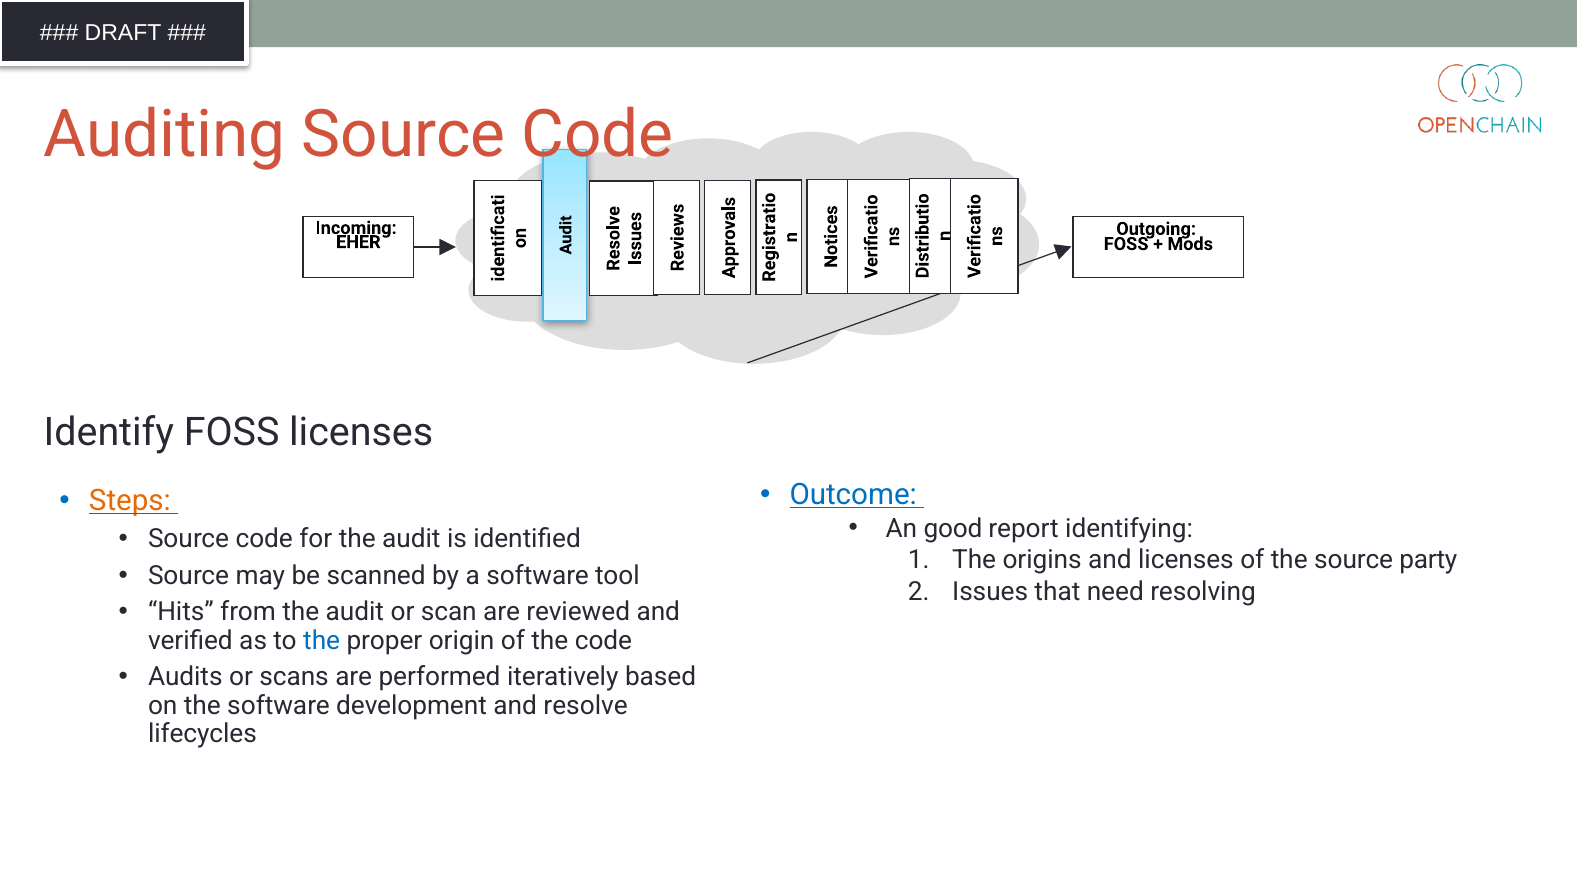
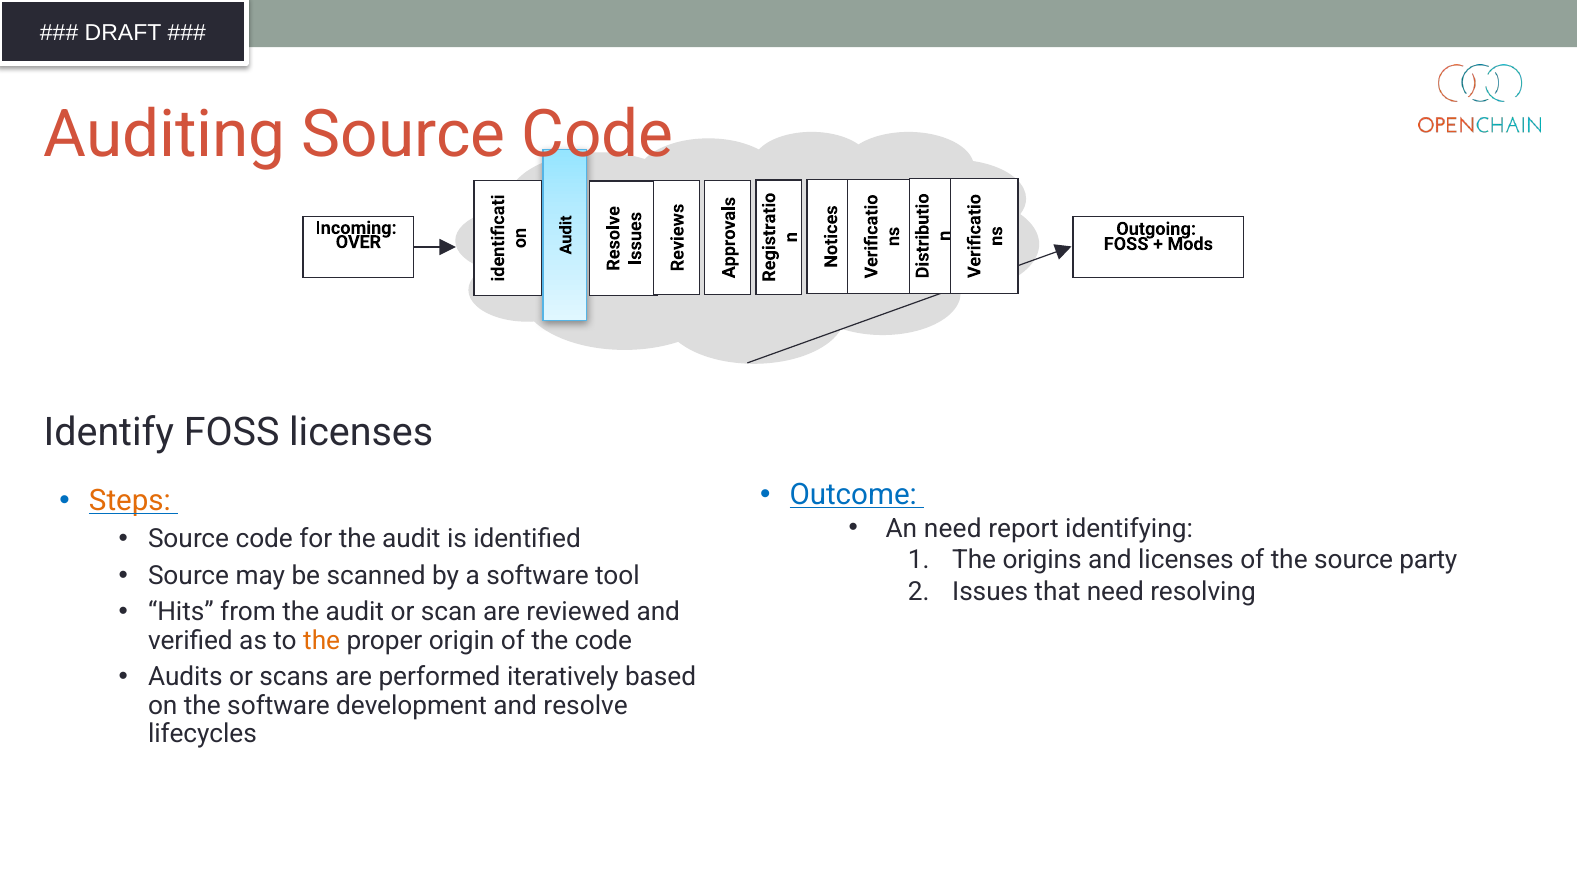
EHER: EHER -> OVER (358, 242)
An good: good -> need (953, 529)
the colour: blue -> orange (322, 641)
